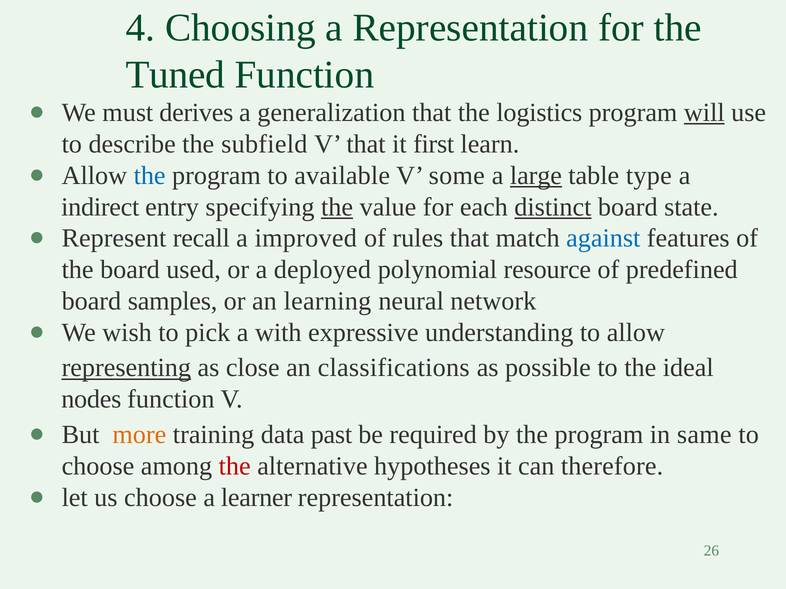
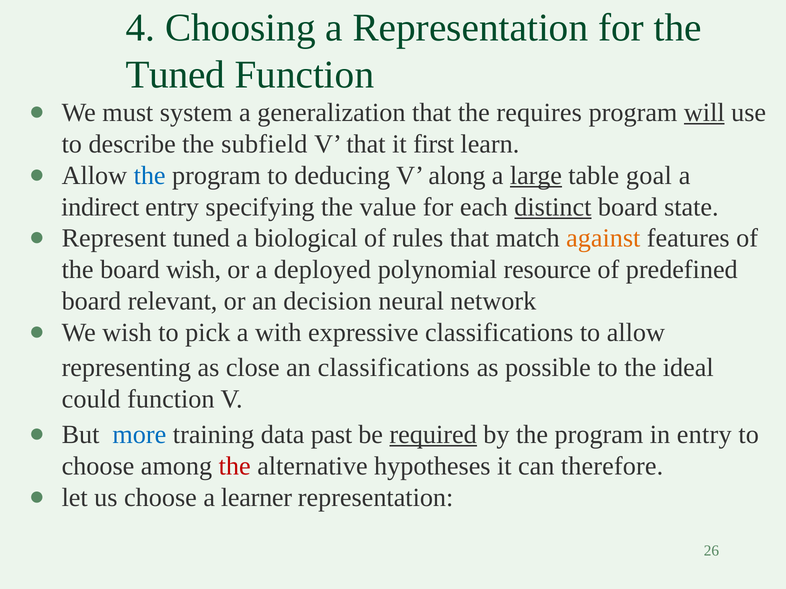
derives: derives -> system (196, 113)
logistics: logistics -> requires (539, 113)
available: available -> deducing (342, 176)
some: some -> along (457, 176)
type: type -> goal (649, 176)
the underline: present -> none (337, 207)
Represent recall: recall -> tuned (201, 238)
improved: improved -> biological (306, 238)
against colour: blue -> orange (603, 238)
board used: used -> wish (194, 270)
samples: samples -> relevant (173, 301)
learning: learning -> decision (328, 301)
expressive understanding: understanding -> classifications (499, 333)
representing underline: present -> none (126, 368)
nodes: nodes -> could (91, 400)
more colour: orange -> blue (139, 435)
required underline: none -> present (433, 435)
in same: same -> entry (704, 435)
